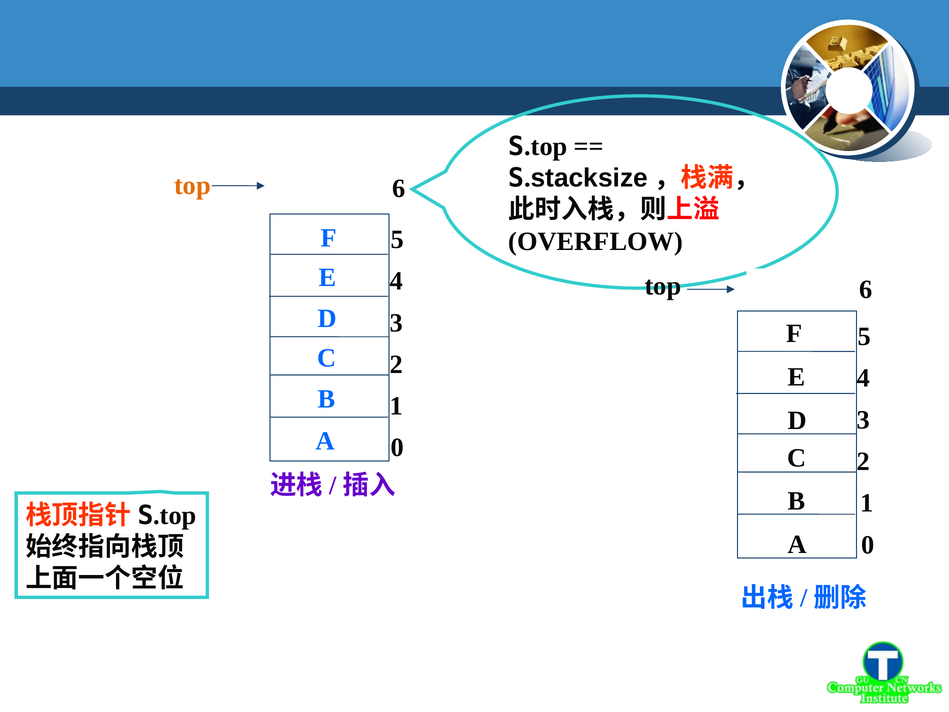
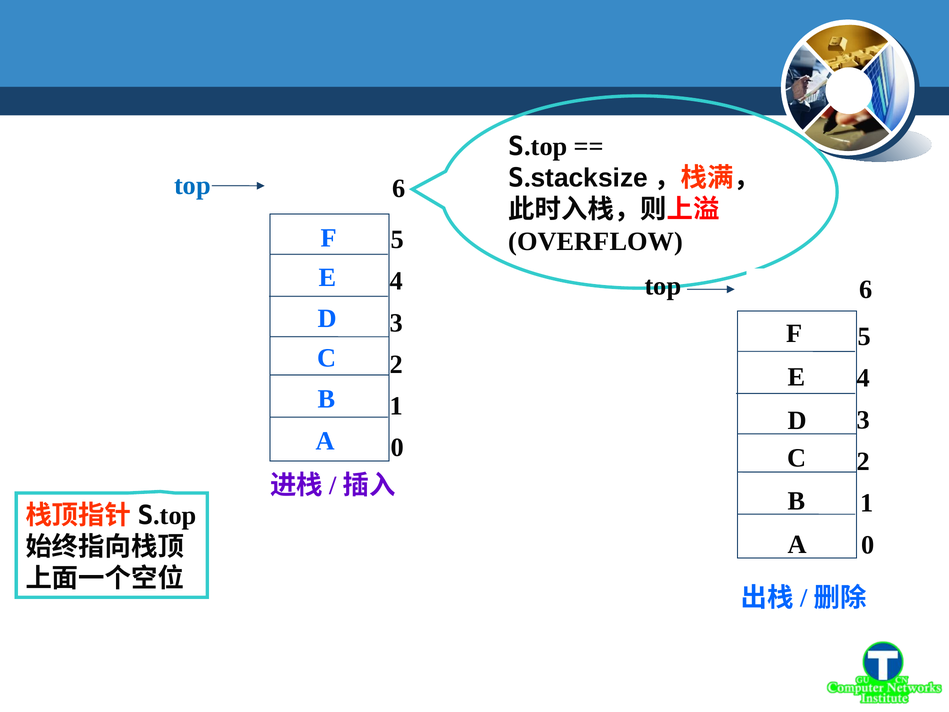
top colour: orange -> blue (192, 185)
